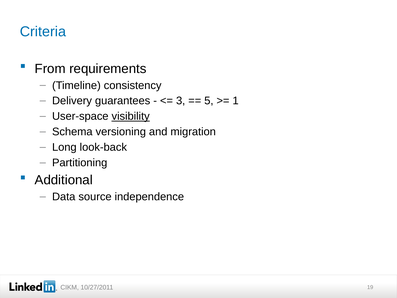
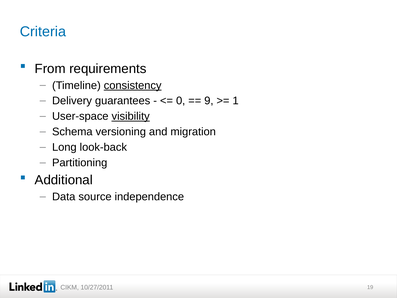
consistency underline: none -> present (133, 85)
3: 3 -> 0 (181, 101)
5: 5 -> 9 (209, 101)
